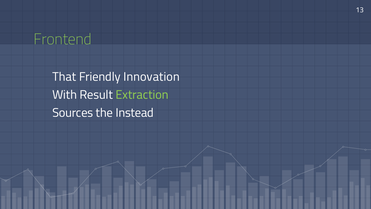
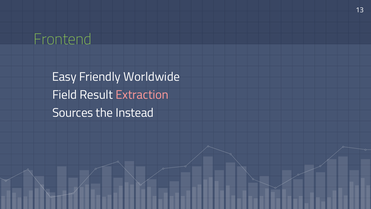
That: That -> Easy (64, 77)
Innovation: Innovation -> Worldwide (152, 77)
With: With -> Field (65, 95)
Extraction colour: light green -> pink (142, 95)
